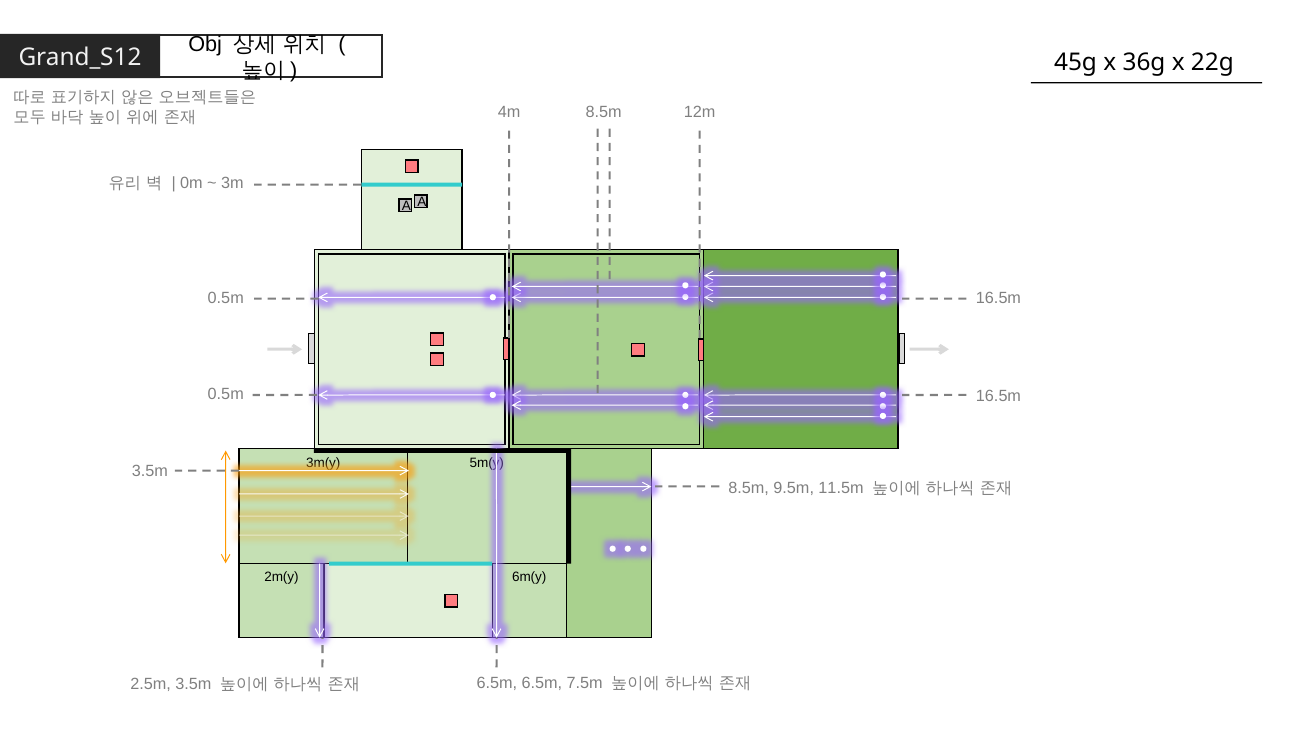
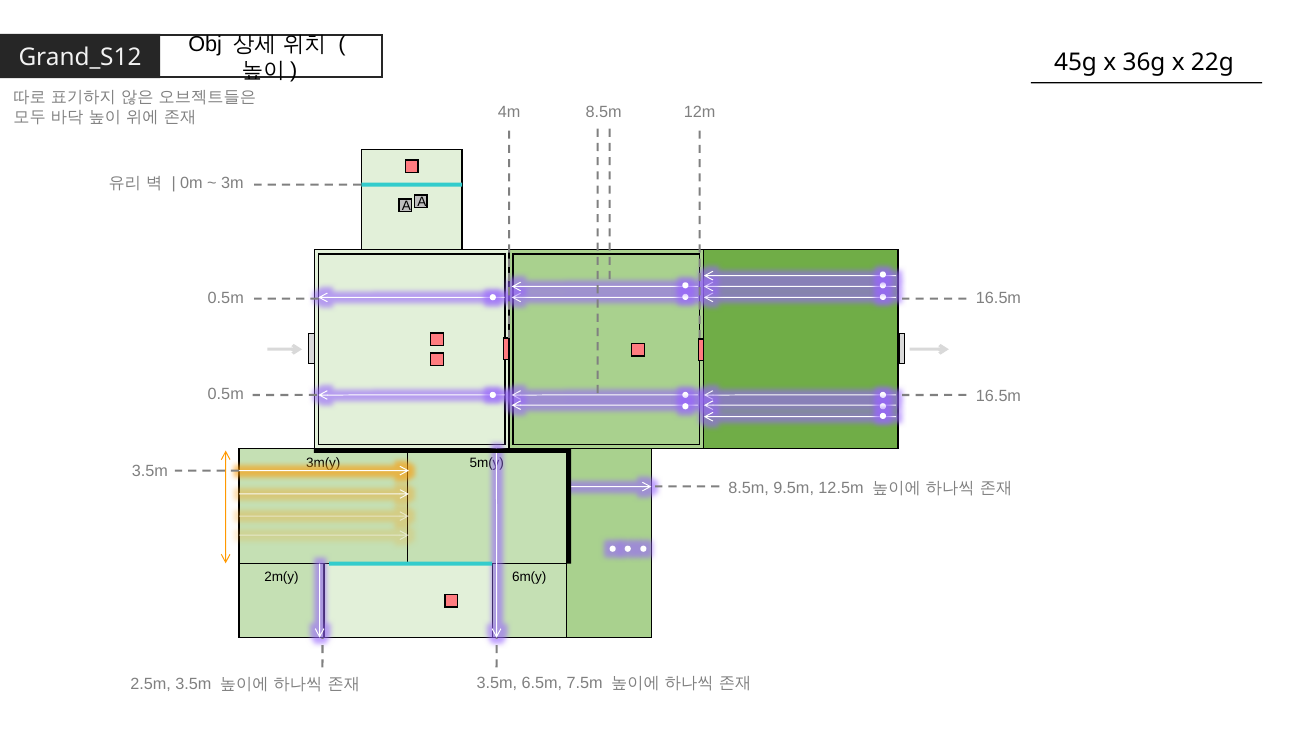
11.5m: 11.5m -> 12.5m (841, 488)
6.5m: 6.5m -> 3.5m (497, 683)
